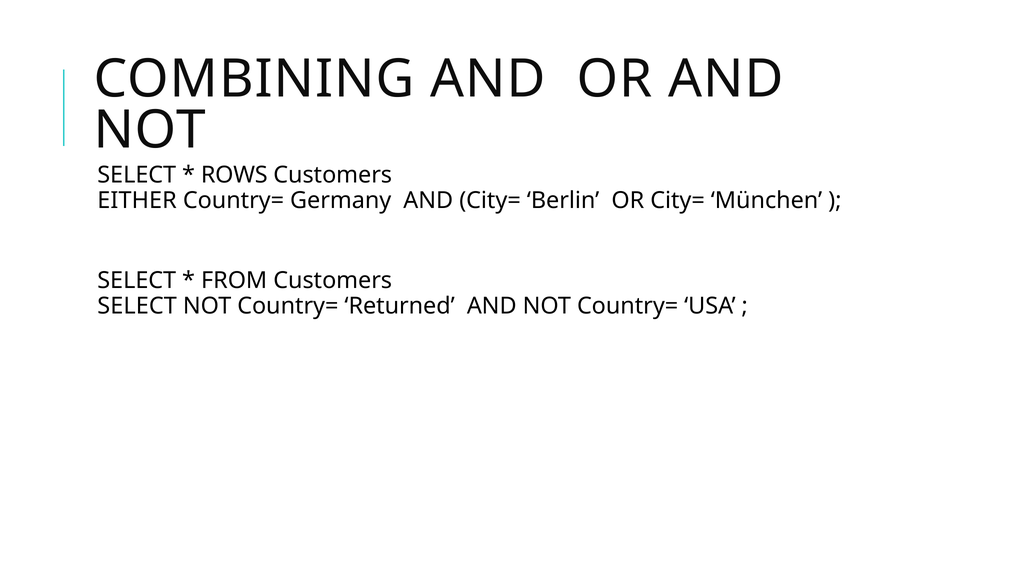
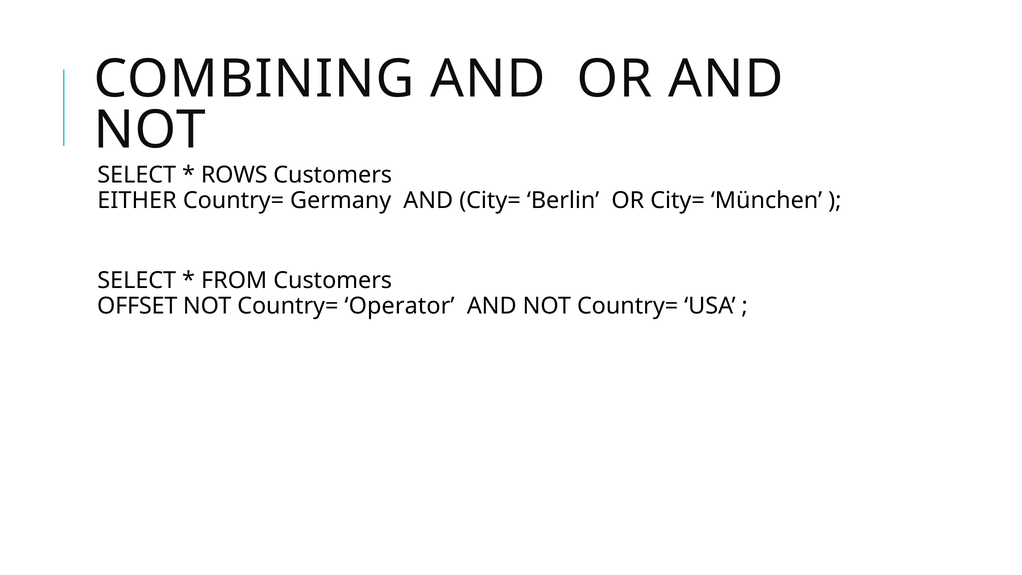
SELECT: SELECT -> OFFSET (137, 306)
Returned: Returned -> Operator (400, 306)
